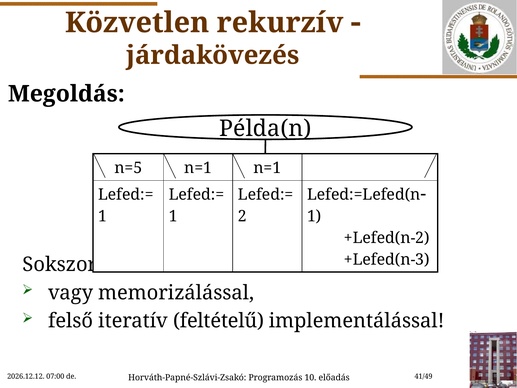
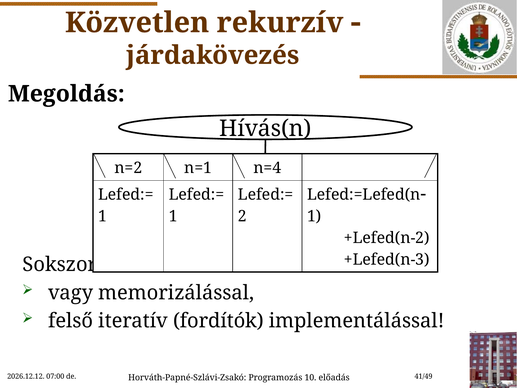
Példa(n: Példa(n -> Hívás(n (265, 129)
n=5: n=5 -> n=2 (128, 168)
n=1 n=1: n=1 -> n=4 (267, 168)
feltételű: feltételű -> fordítók (218, 321)
